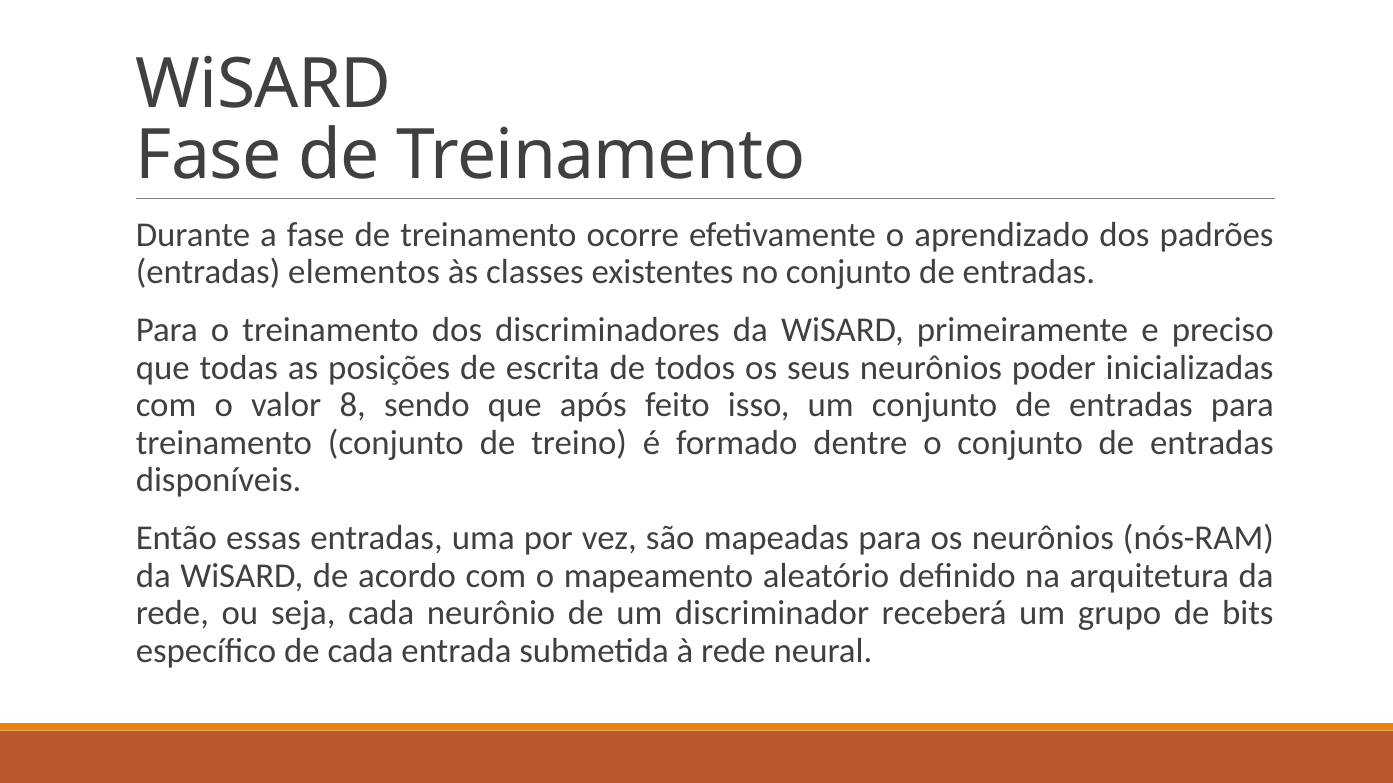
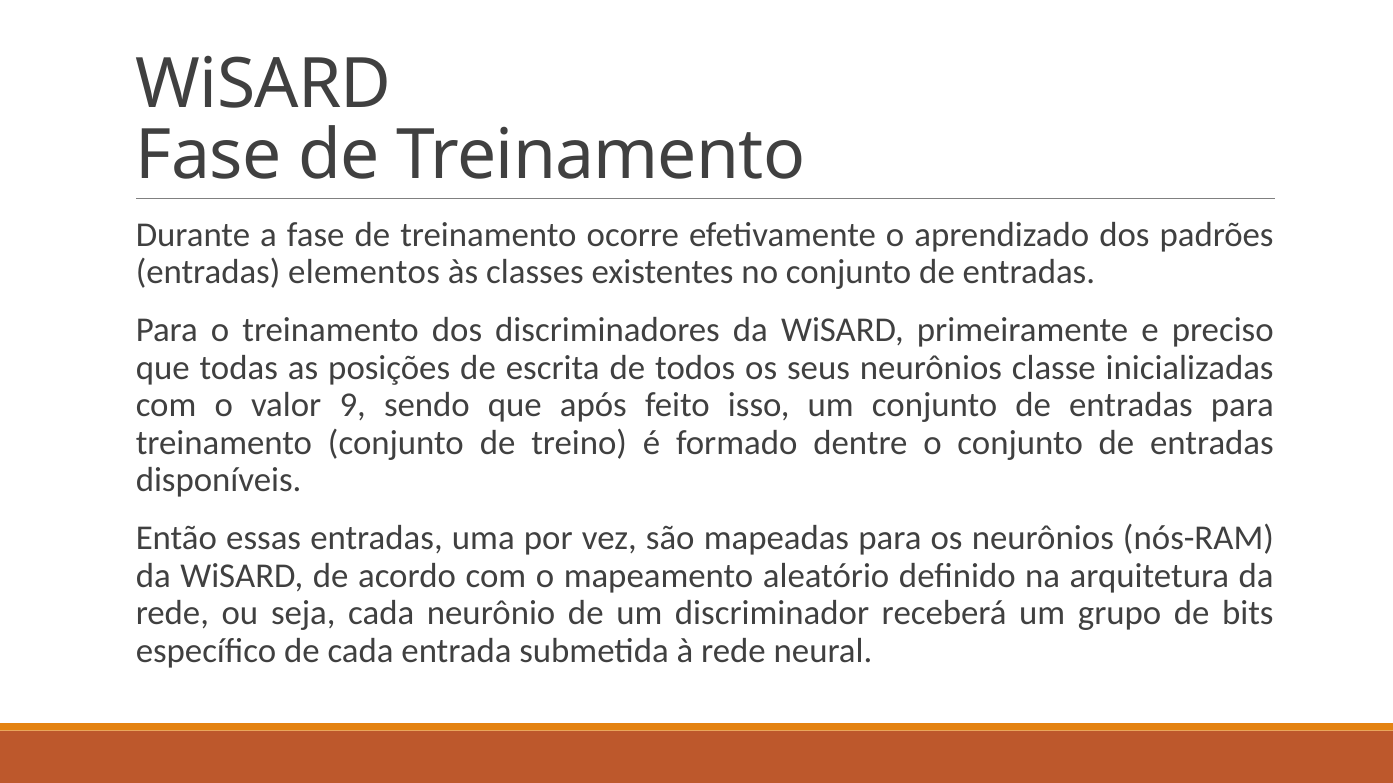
poder: poder -> classe (1054, 368)
8: 8 -> 9 (353, 405)
